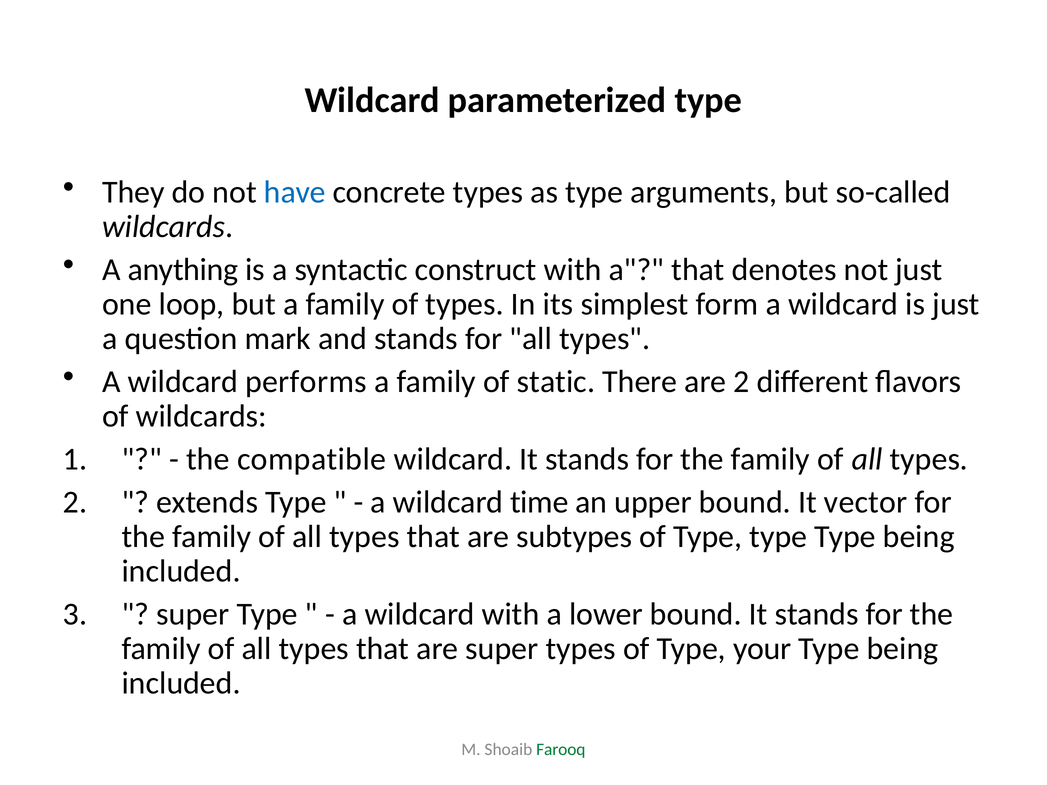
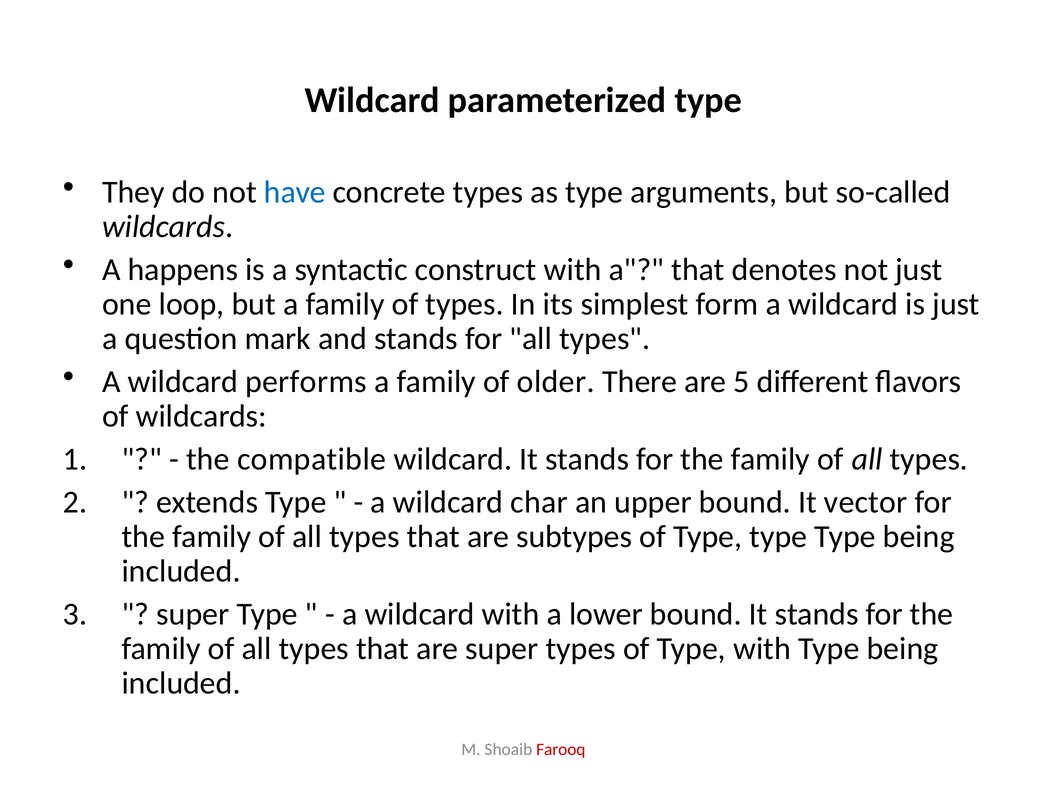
anything: anything -> happens (183, 270)
static: static -> older (556, 382)
are 2: 2 -> 5 (741, 382)
time: time -> char (539, 502)
Type your: your -> with (762, 649)
Farooq colour: green -> red (561, 750)
